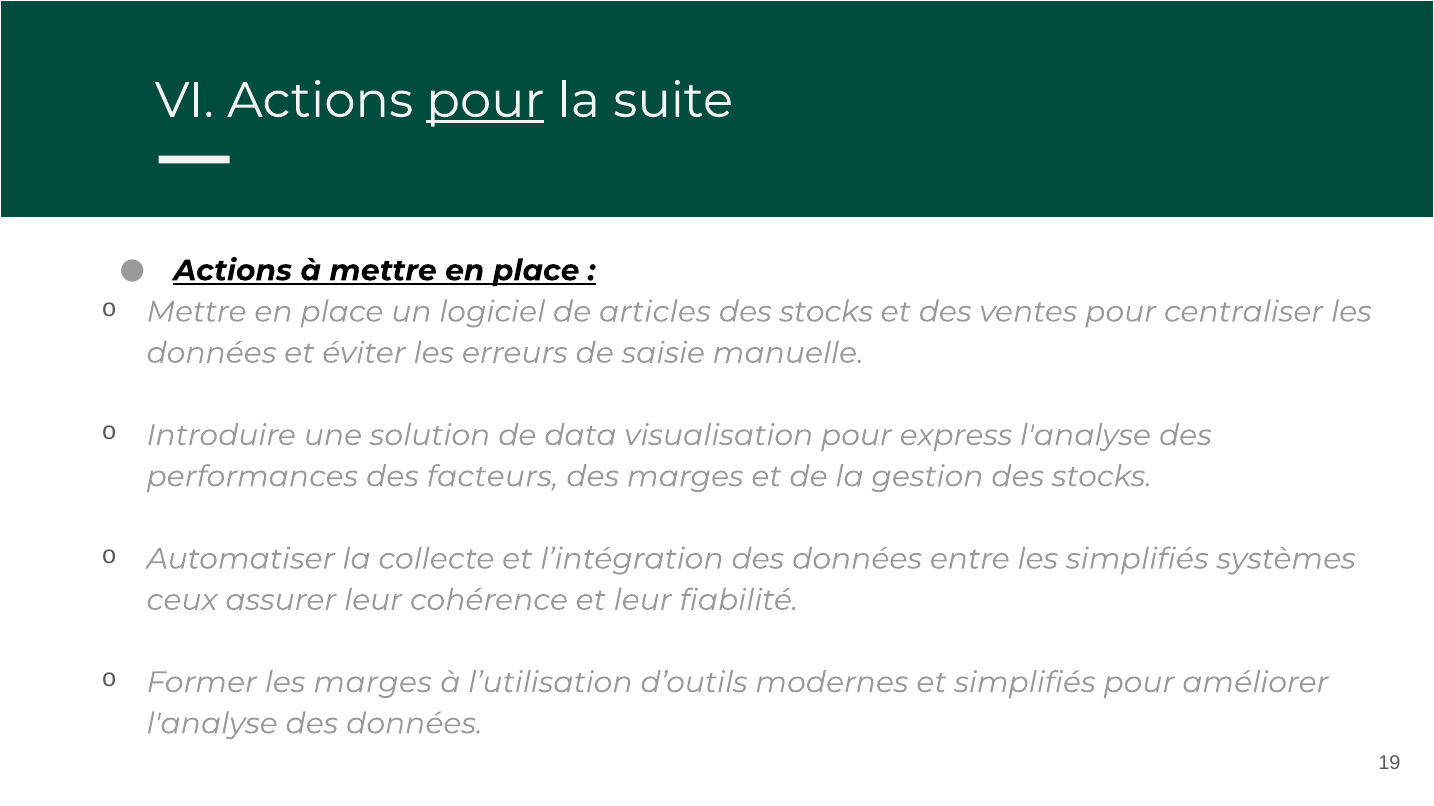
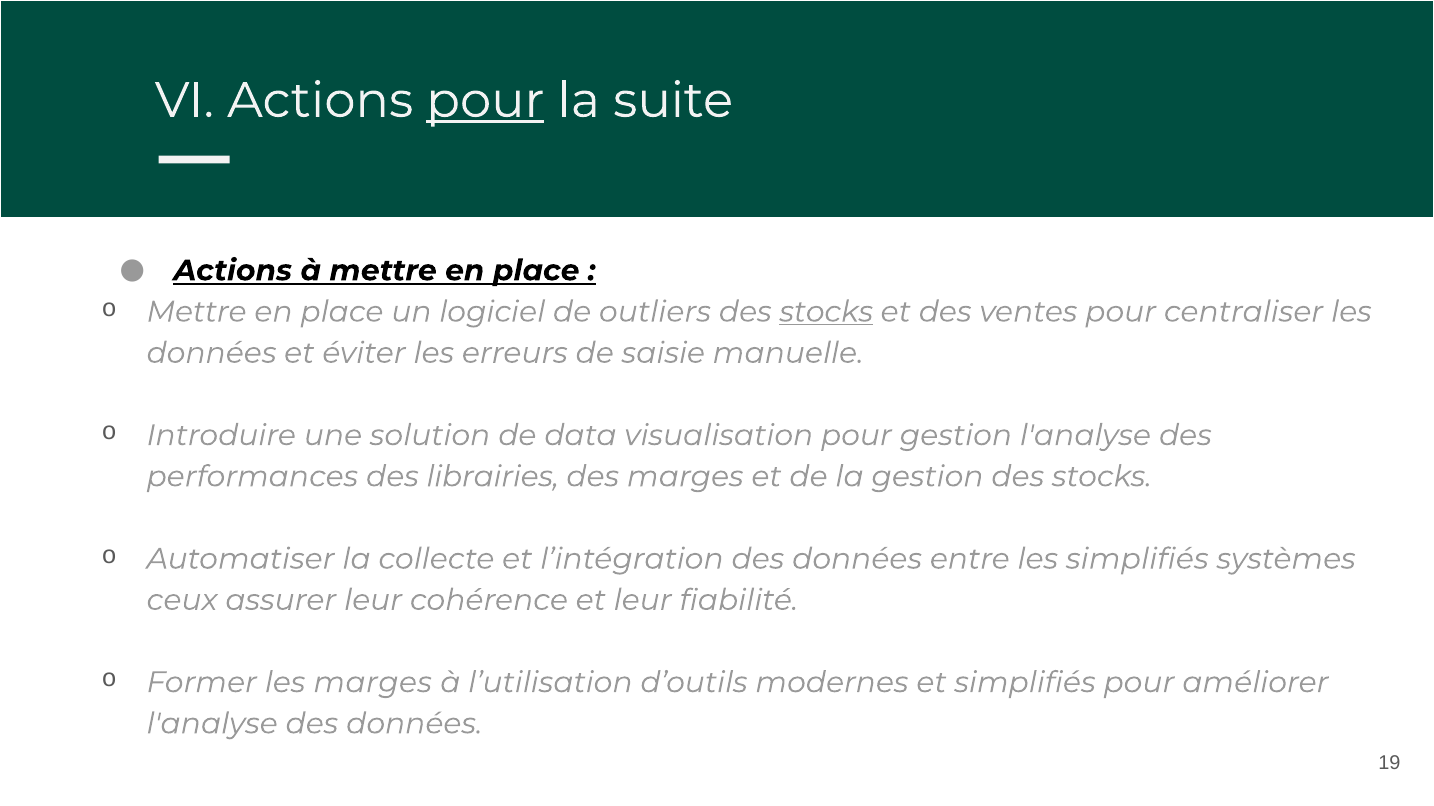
articles: articles -> outliers (655, 312)
stocks underline: none -> present (826, 312)
pour express: express -> gestion (956, 436)
facteurs: facteurs -> librairies (493, 477)
